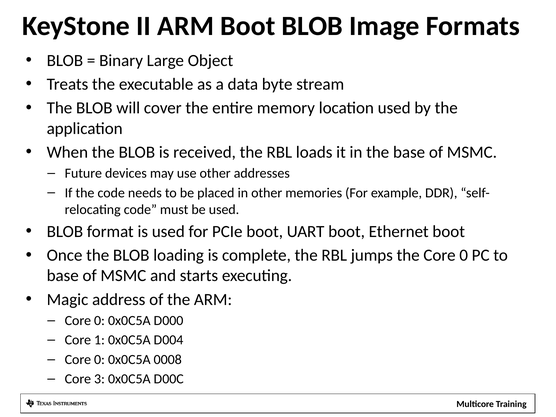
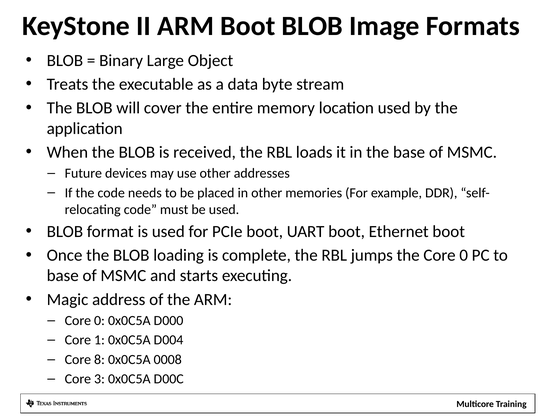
0: 0 -> 8 (99, 360)
